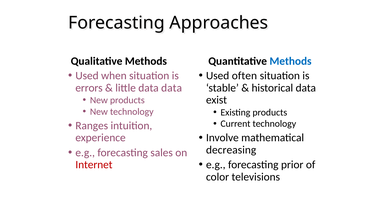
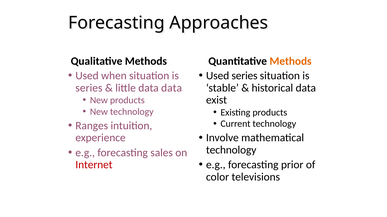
Methods colour: blue -> orange (291, 61)
Used often: often -> series (245, 76)
errors: errors -> series (89, 88)
decreasing: decreasing -> technology (231, 150)
